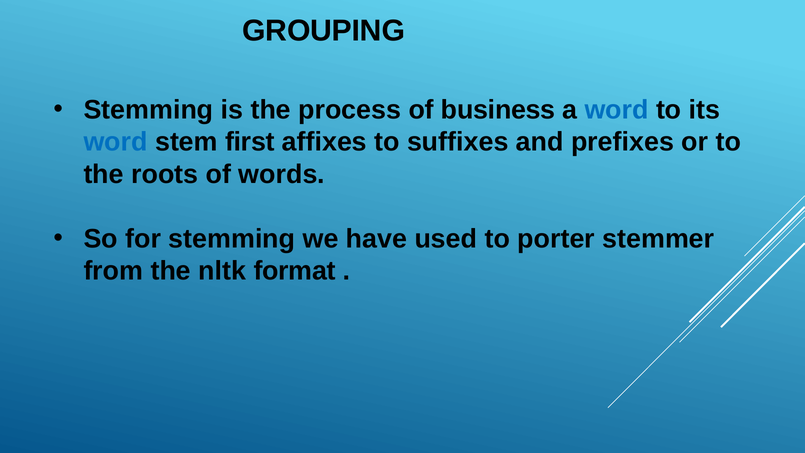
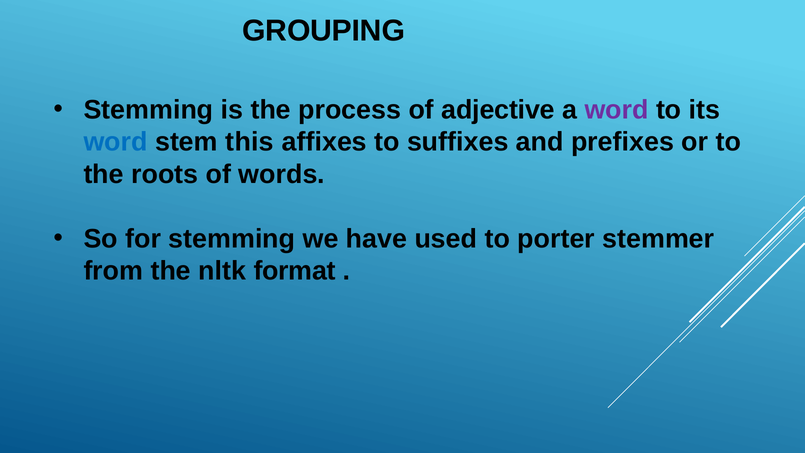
business: business -> adjective (498, 110)
word colour: blue -> purple (617, 110)
first: first -> this (250, 142)
